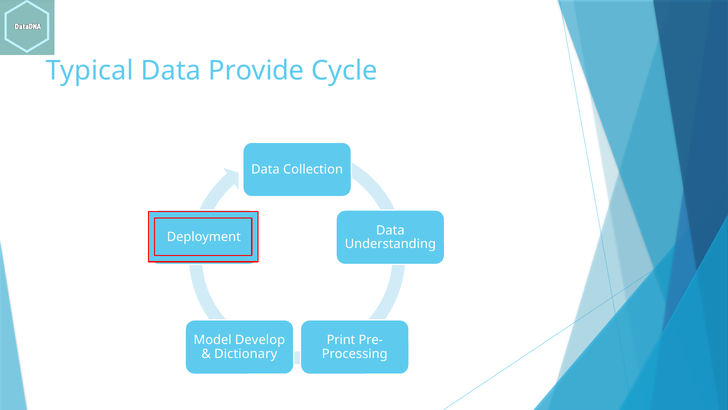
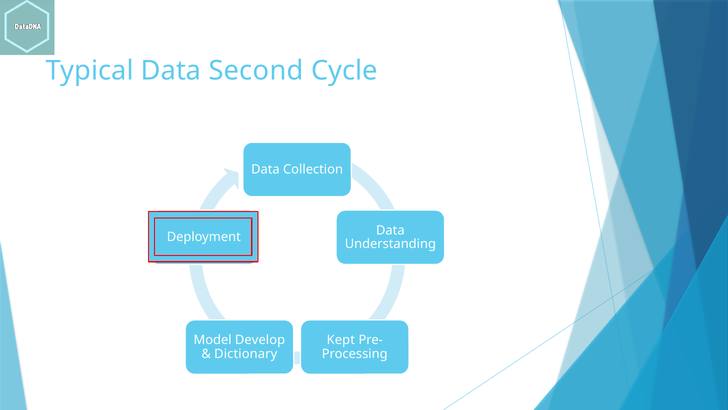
Provide: Provide -> Second (256, 71)
Print: Print -> Kept (341, 340)
